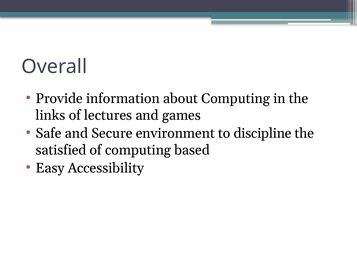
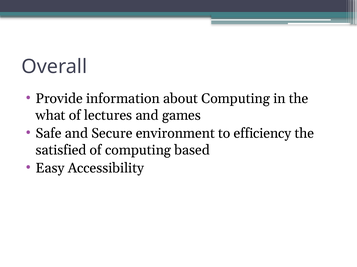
links: links -> what (51, 116)
discipline: discipline -> efficiency (263, 134)
